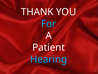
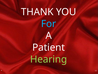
Hearing colour: light blue -> light green (49, 59)
